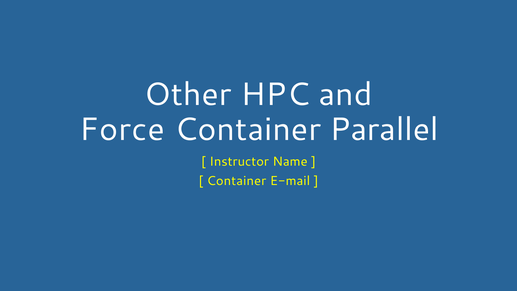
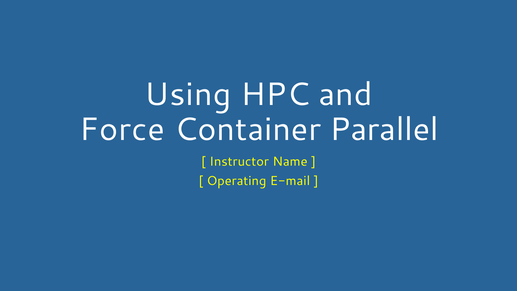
Other: Other -> Using (188, 94)
Container: Container -> Operating (237, 181)
